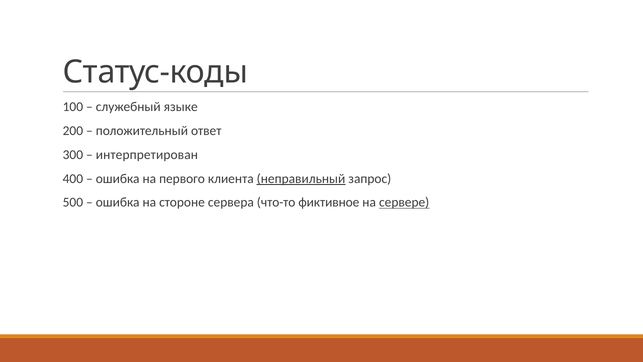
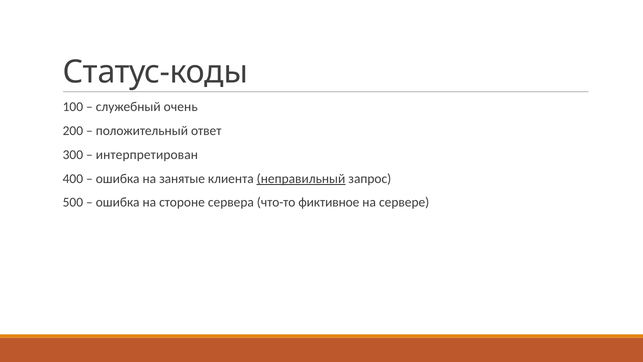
языке: языке -> очень (181, 107)
первого: первого -> занятые (182, 178)
сервере underline: present -> none (404, 202)
